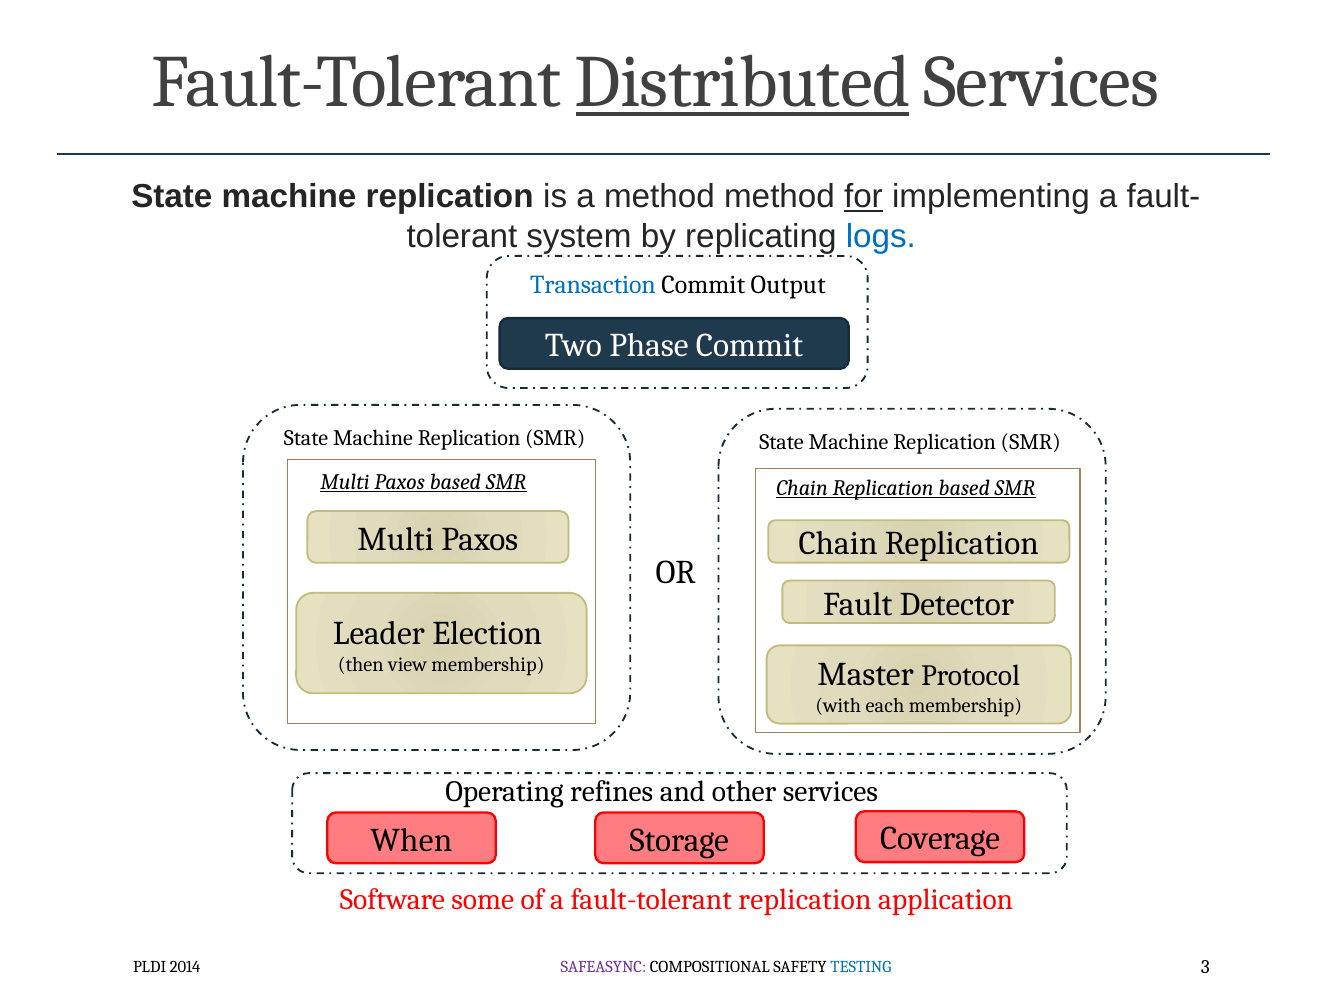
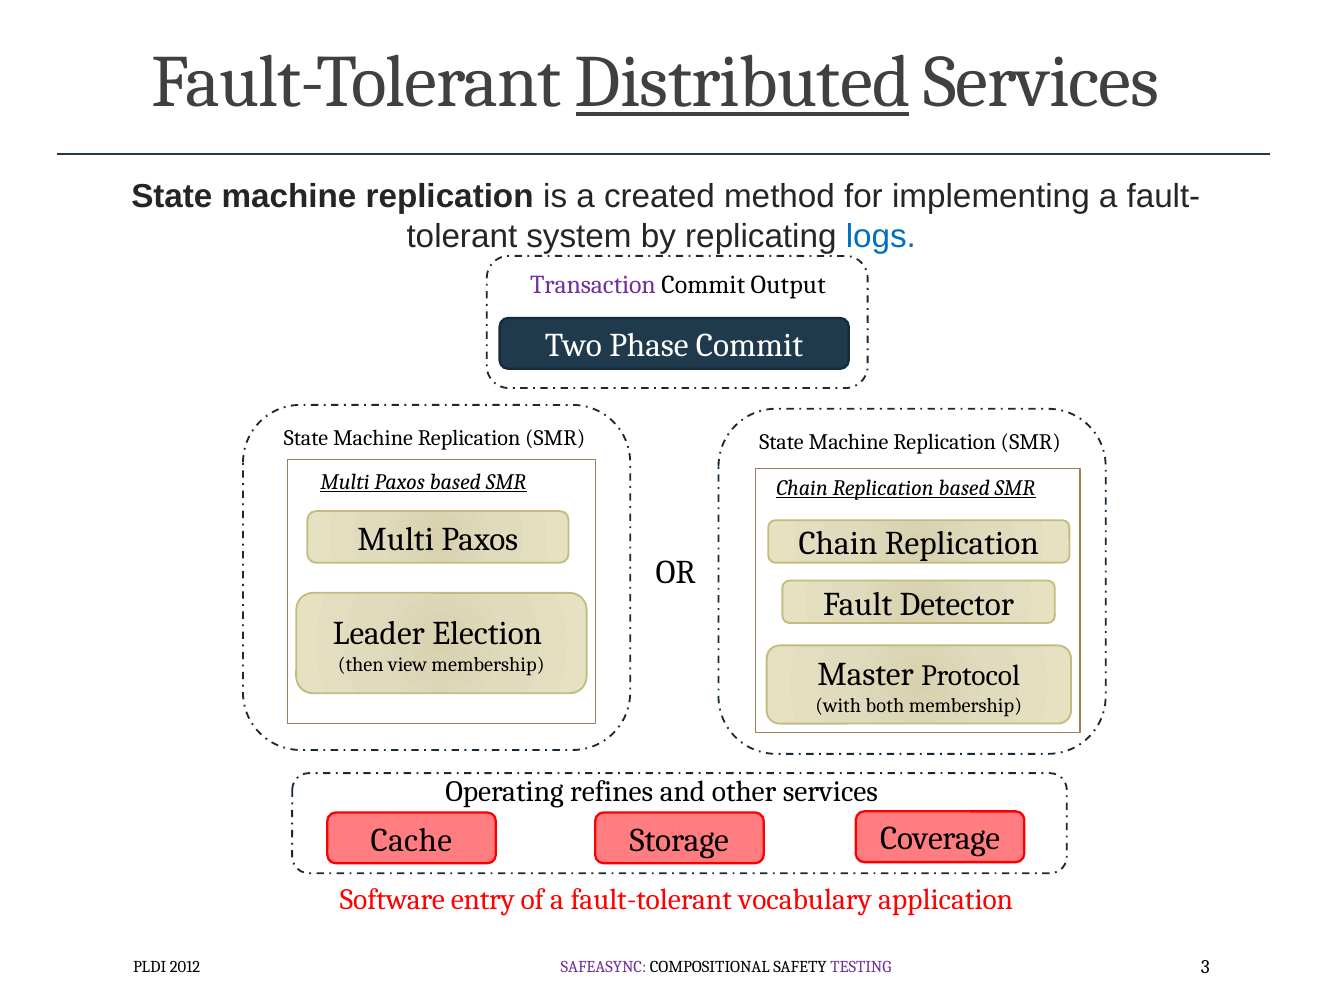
a method: method -> created (659, 197)
for underline: present -> none (863, 197)
Transaction colour: blue -> purple (593, 286)
each: each -> both (885, 706)
When: When -> Cache (411, 841)
some: some -> entry (483, 900)
fault-tolerant replication: replication -> vocabulary (805, 900)
2014: 2014 -> 2012 (185, 967)
TESTING colour: blue -> purple (861, 967)
